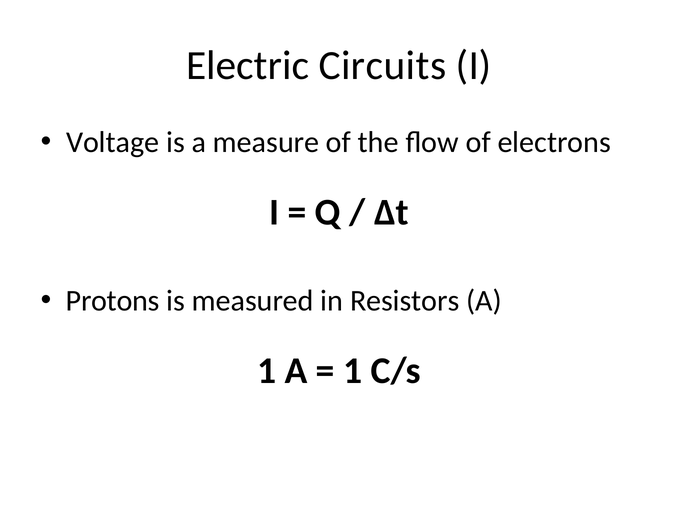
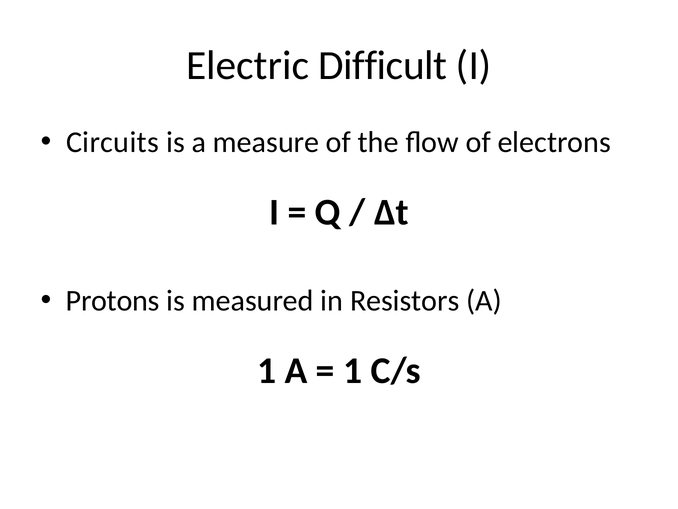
Circuits: Circuits -> Difficult (383, 66)
Voltage: Voltage -> Circuits (113, 142)
